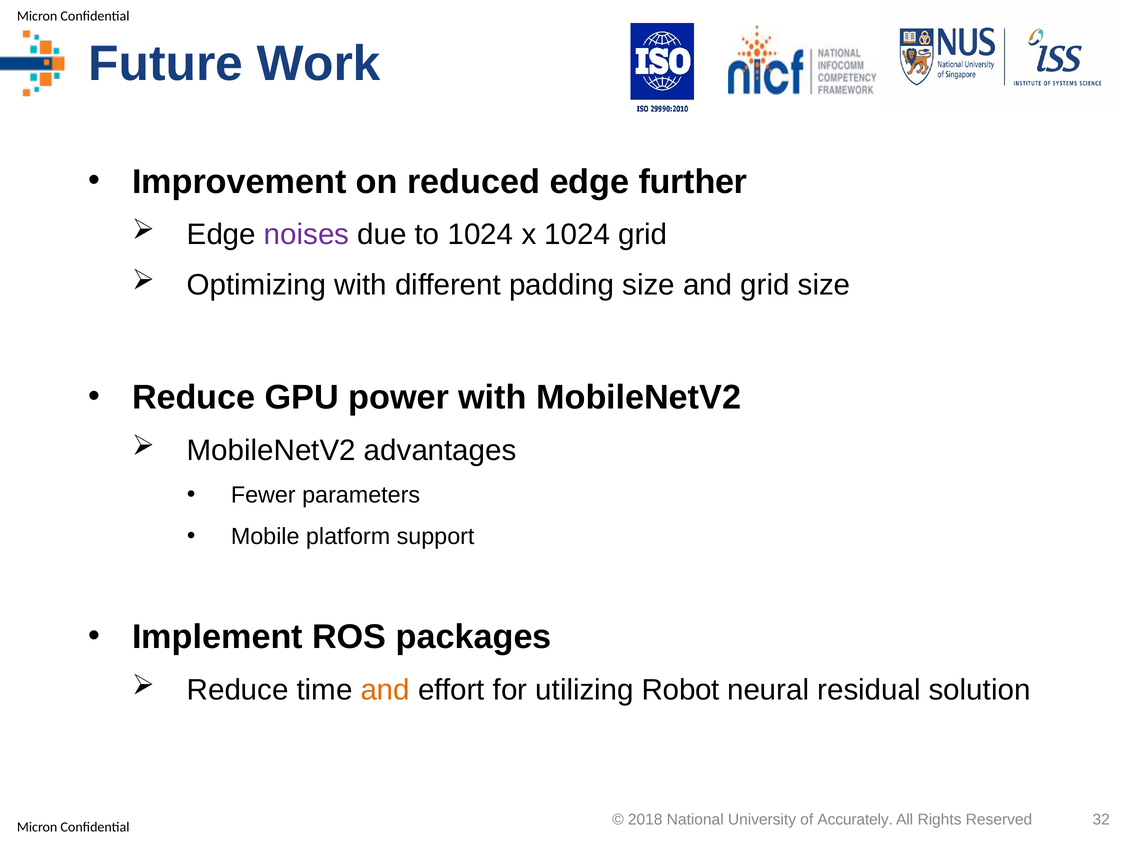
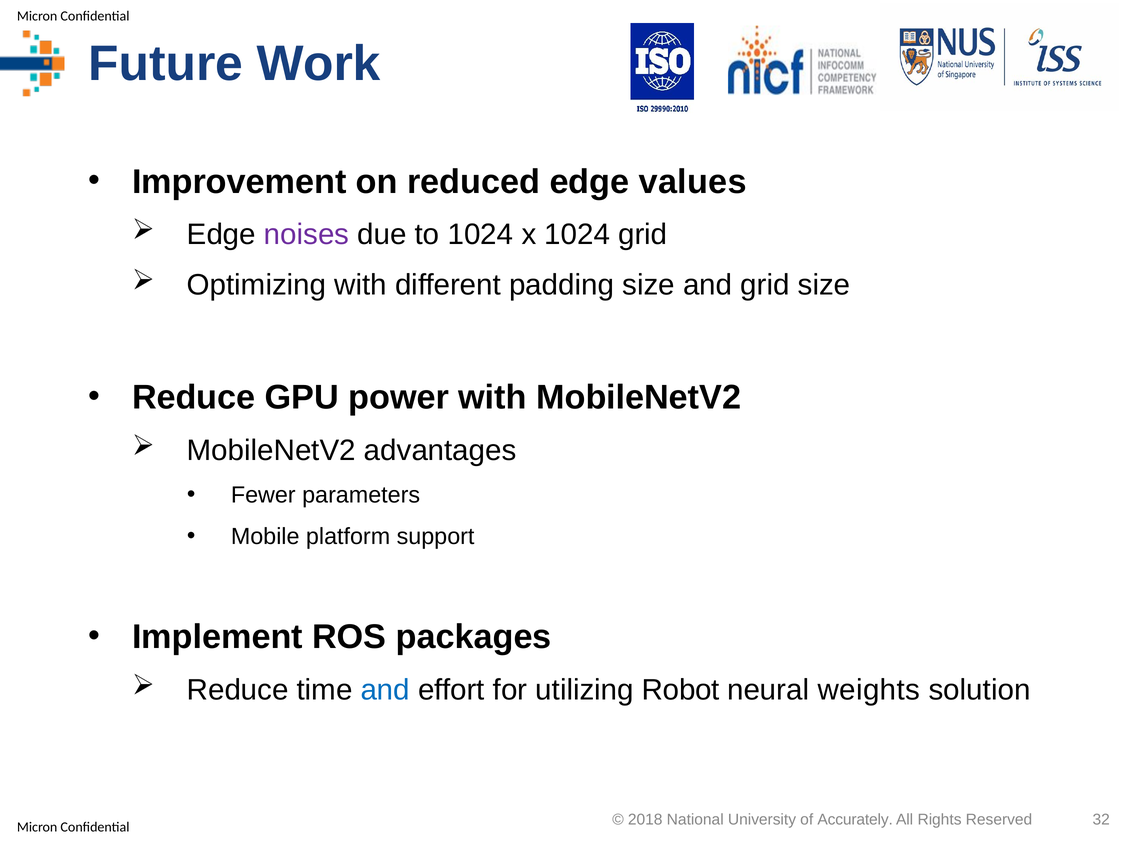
further: further -> values (693, 182)
and colour: orange -> blue (385, 690)
residual: residual -> weights (869, 690)
